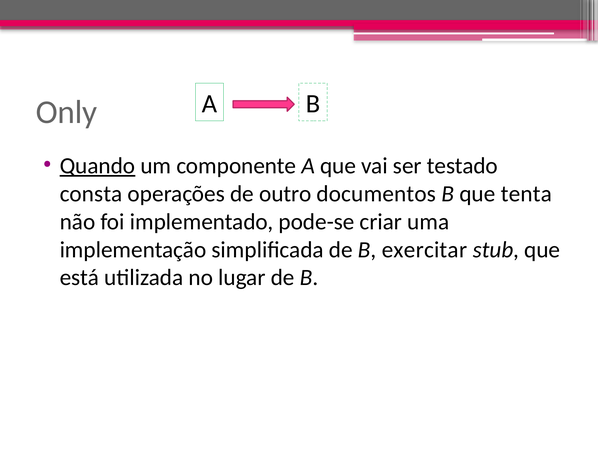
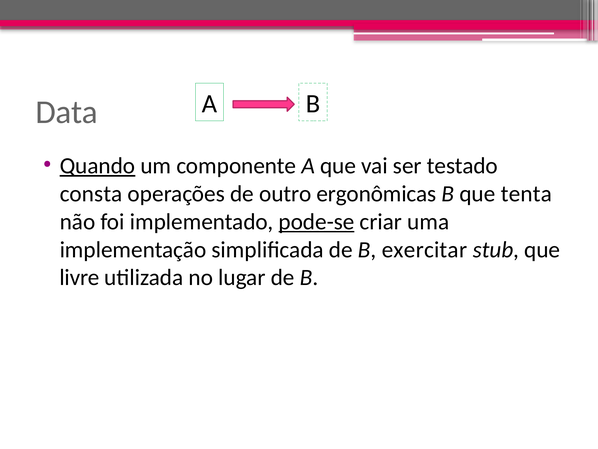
Only: Only -> Data (67, 112)
documentos: documentos -> ergonômicas (376, 194)
pode-se underline: none -> present (316, 221)
está: está -> livre (80, 277)
